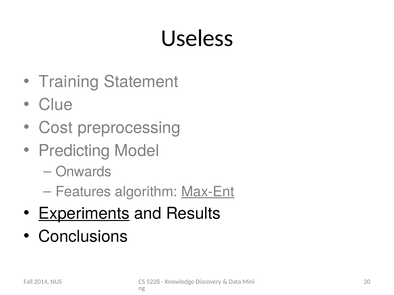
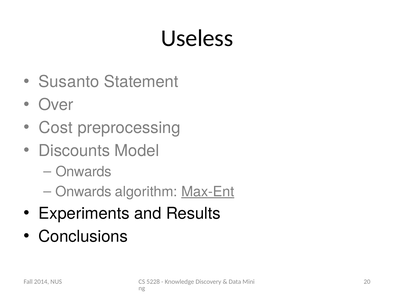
Training: Training -> Susanto (69, 82)
Clue: Clue -> Over (56, 105)
Predicting: Predicting -> Discounts (74, 151)
Features: Features -> Onwards (83, 192)
Experiments underline: present -> none (84, 214)
